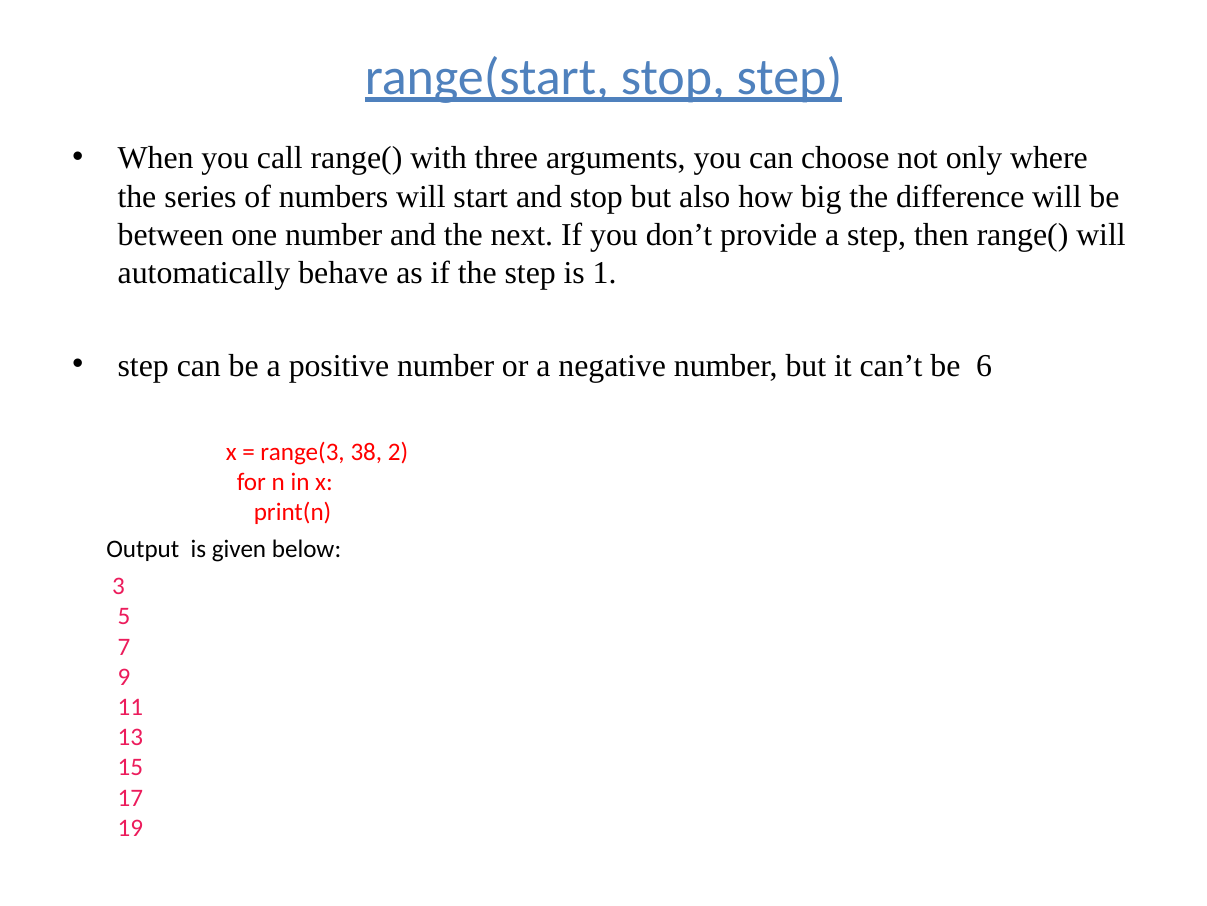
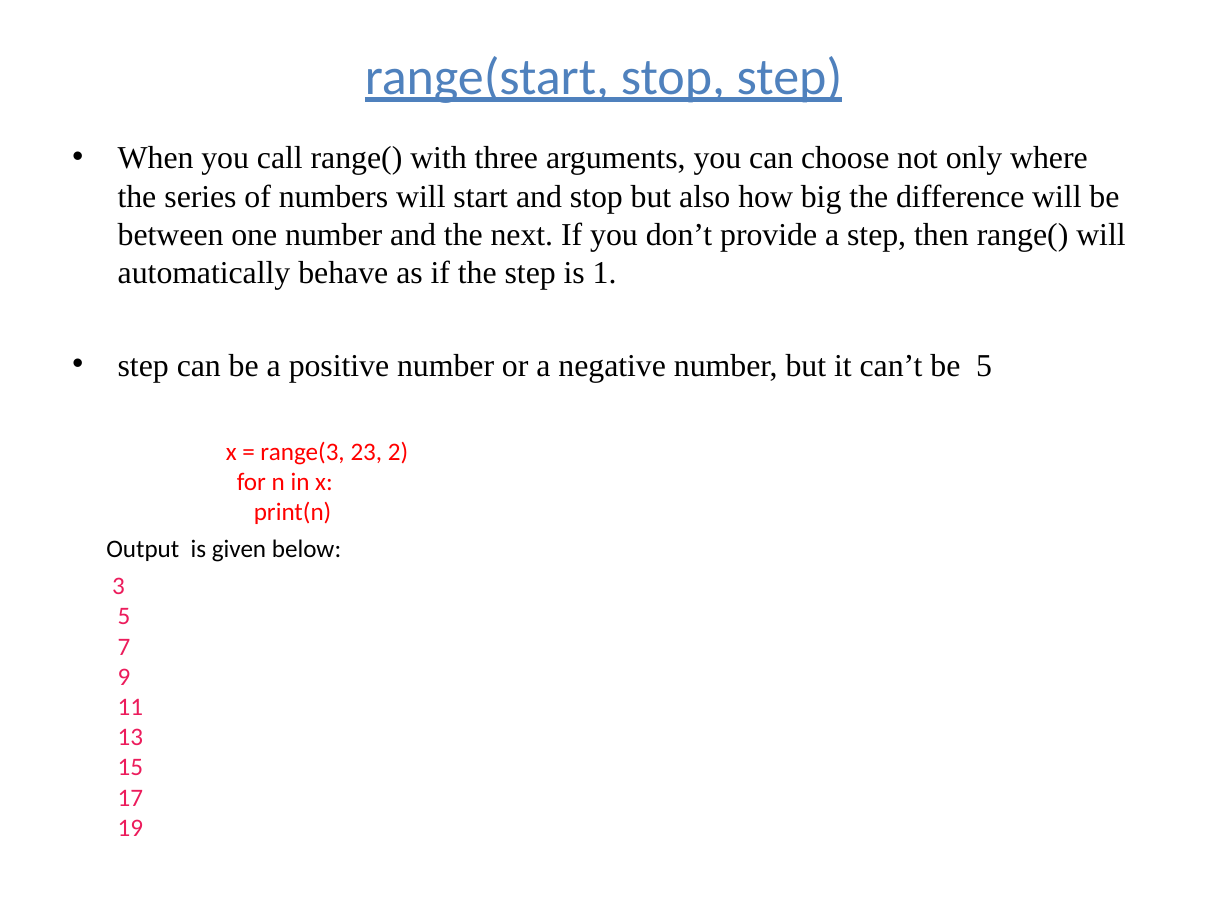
be 6: 6 -> 5 (984, 365)
38: 38 -> 23 (366, 452)
